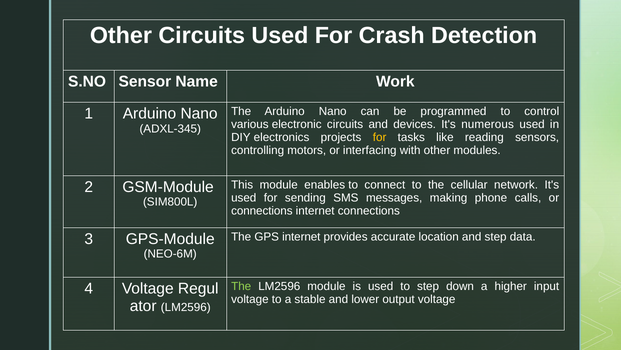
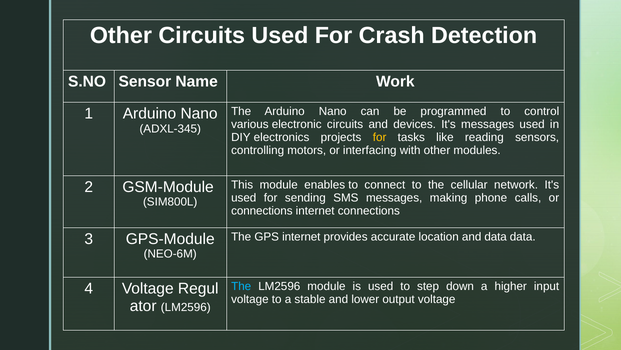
It's numerous: numerous -> messages (488, 124)
and step: step -> data (496, 236)
The colour: light green -> light blue (241, 286)
